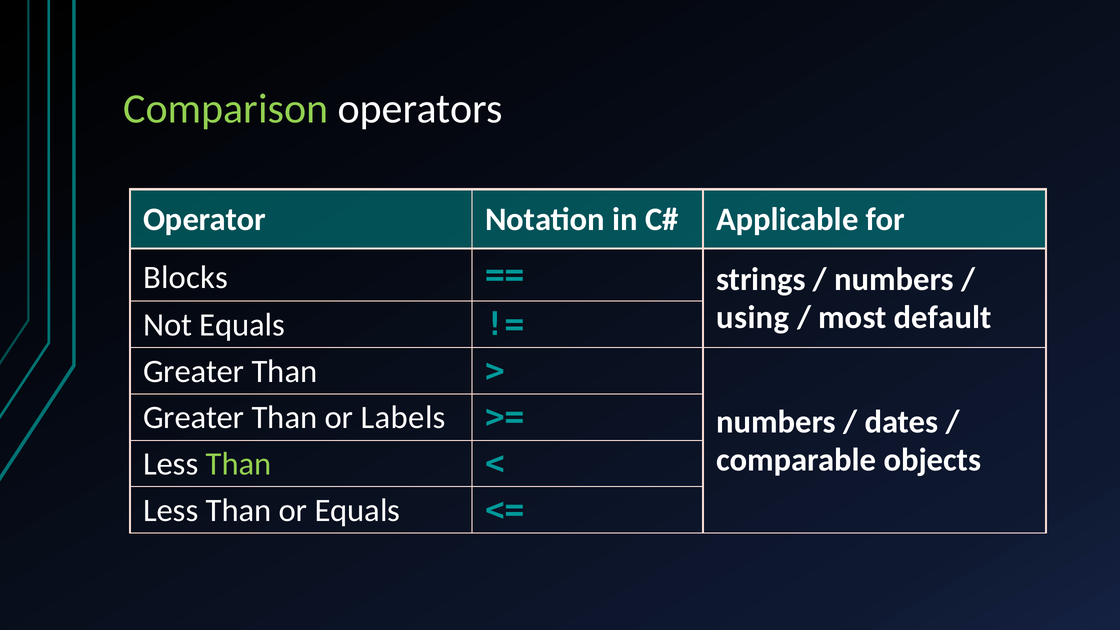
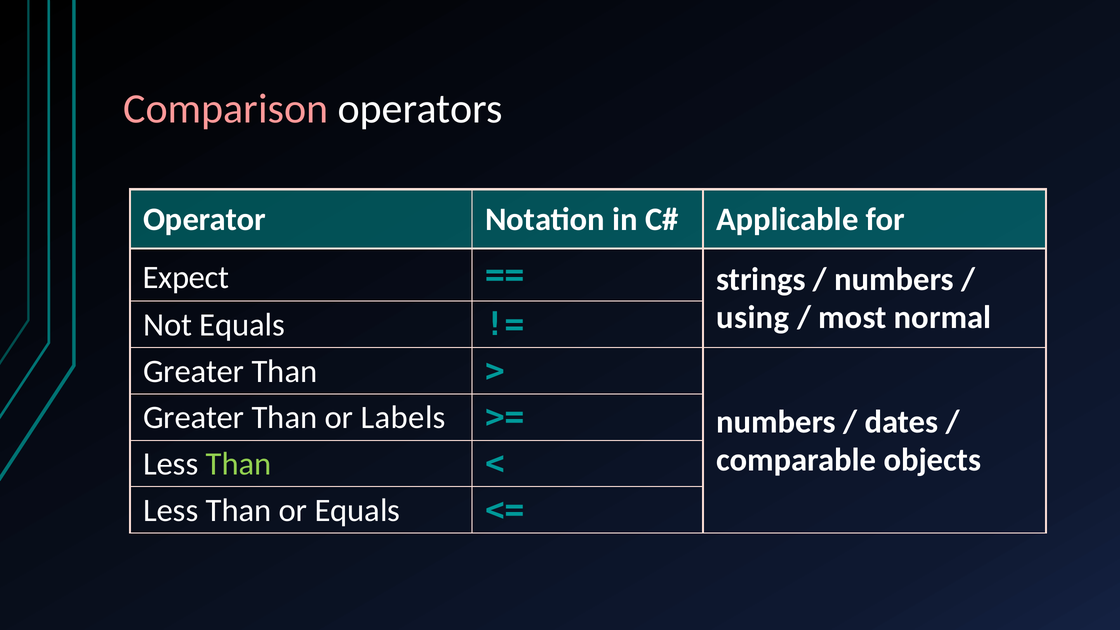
Comparison colour: light green -> pink (226, 109)
Blocks: Blocks -> Expect (186, 277)
default: default -> normal (943, 318)
